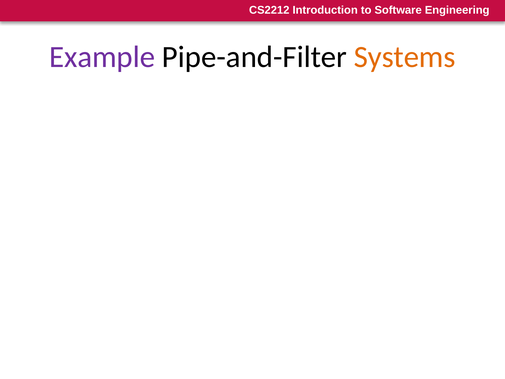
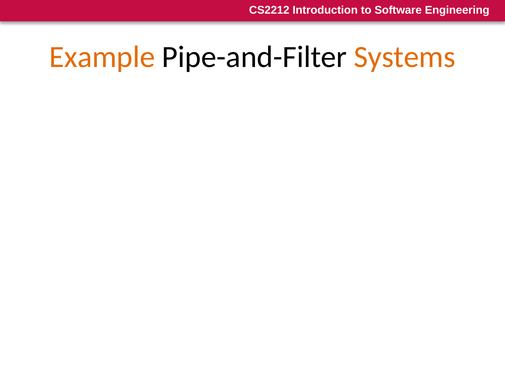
Example colour: purple -> orange (102, 57)
